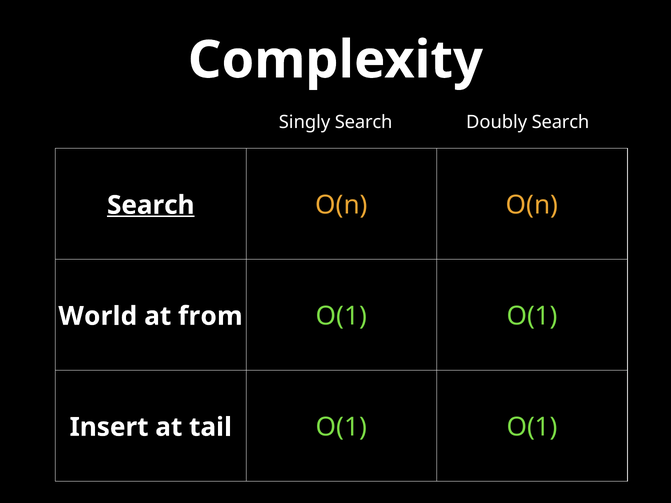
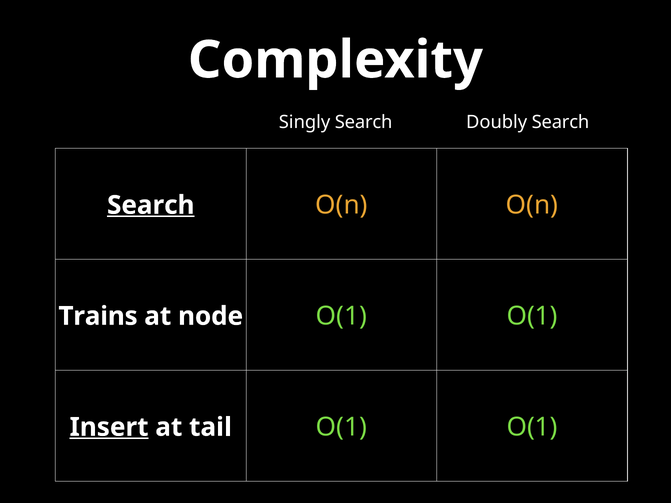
World: World -> Trains (98, 316)
from: from -> node (211, 316)
Insert underline: none -> present (109, 427)
